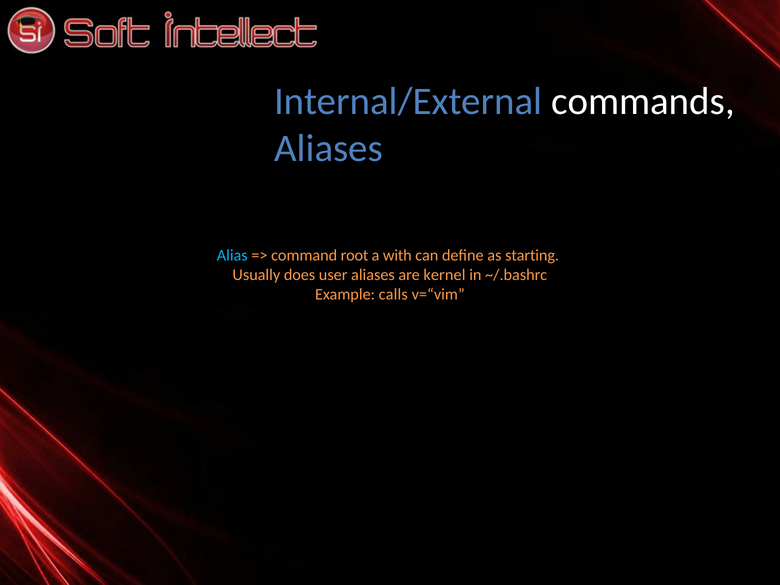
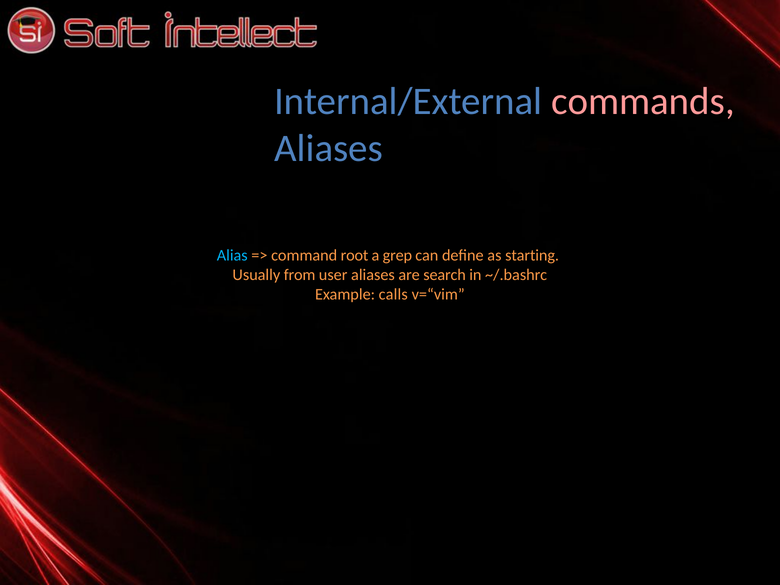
commands colour: white -> pink (643, 101)
with: with -> grep (397, 255)
does: does -> from (300, 275)
kernel: kernel -> search (445, 275)
